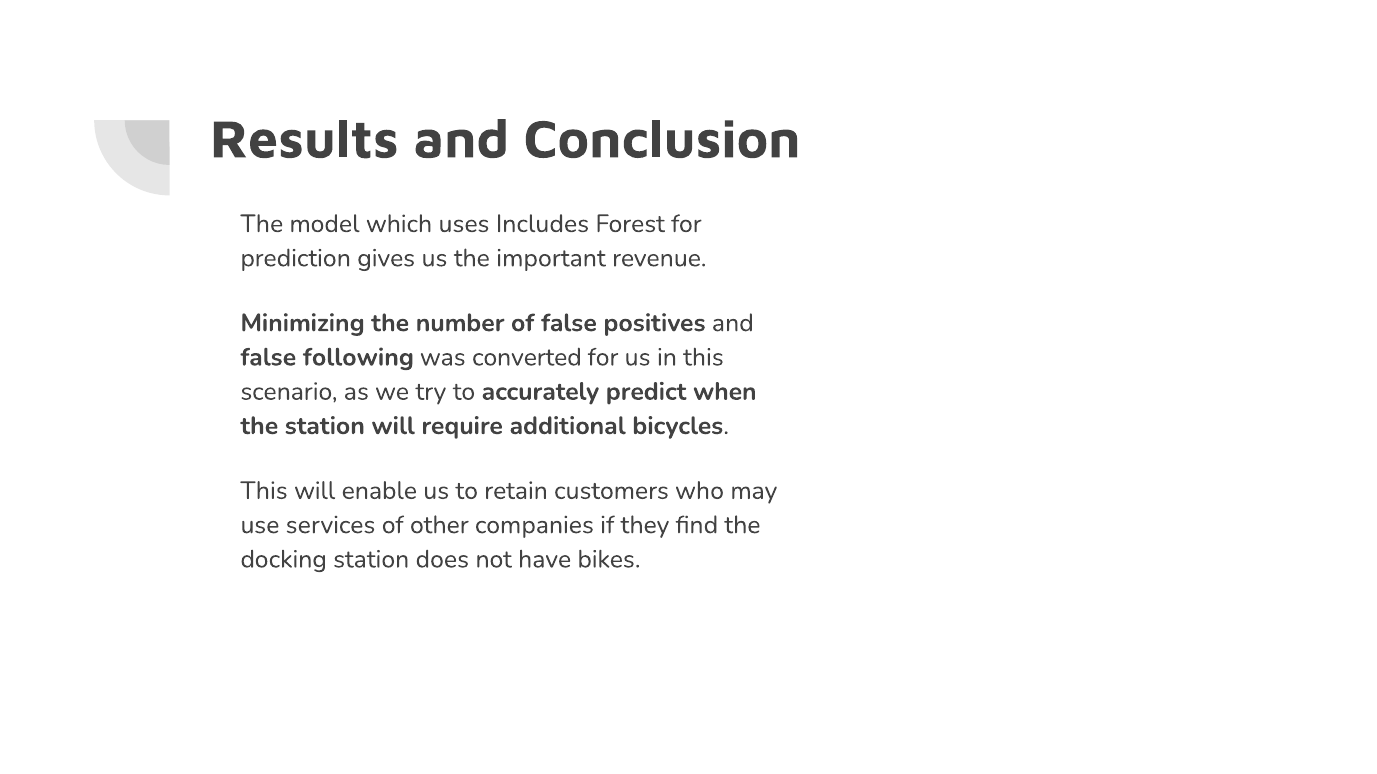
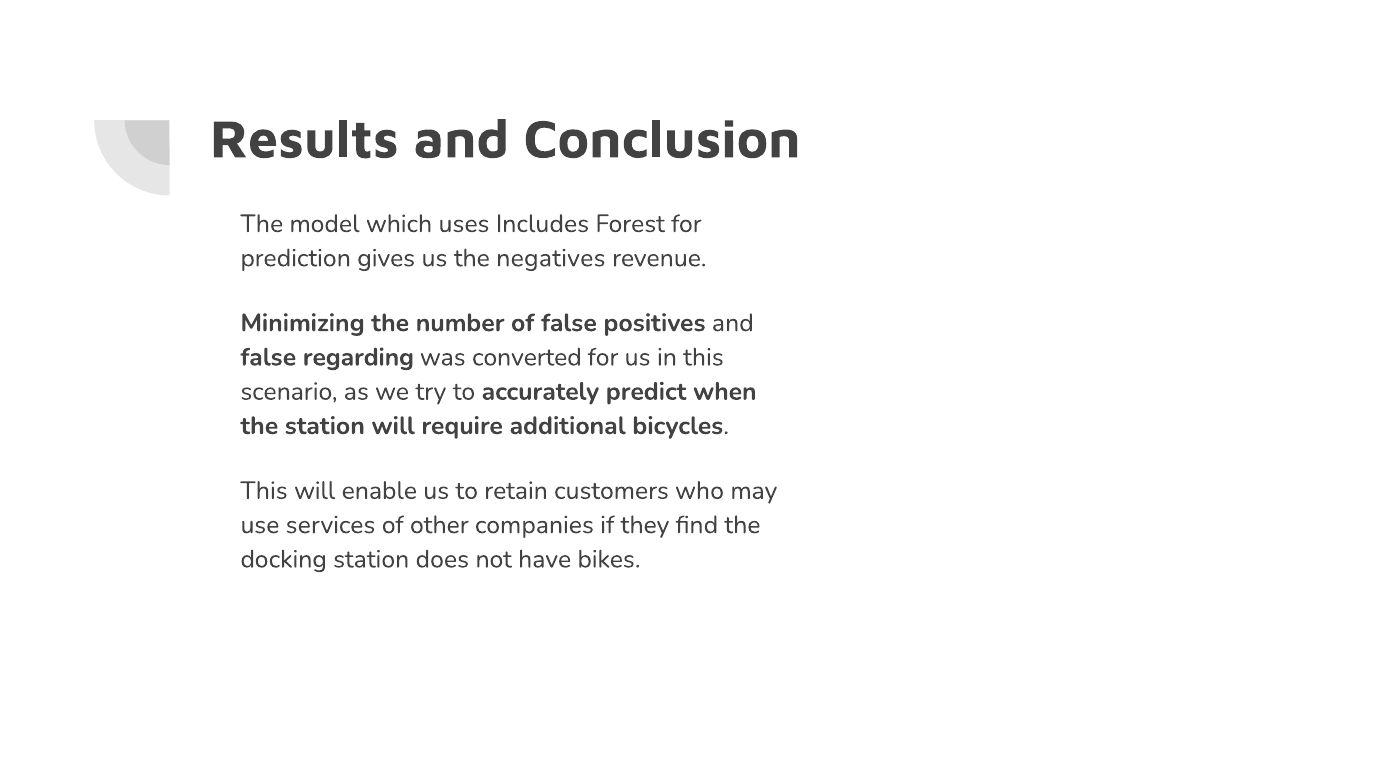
important: important -> negatives (551, 258)
following: following -> regarding (358, 358)
